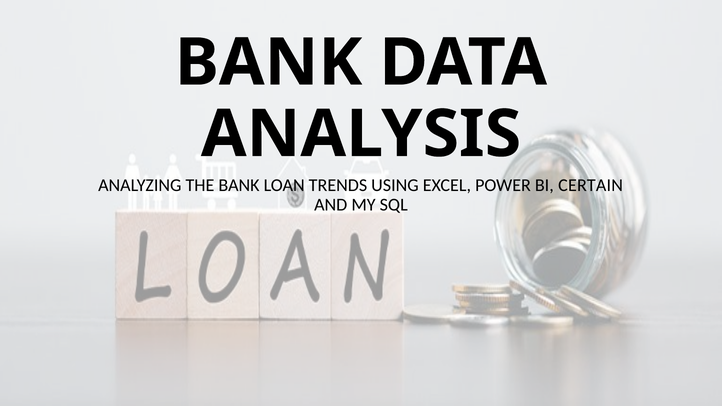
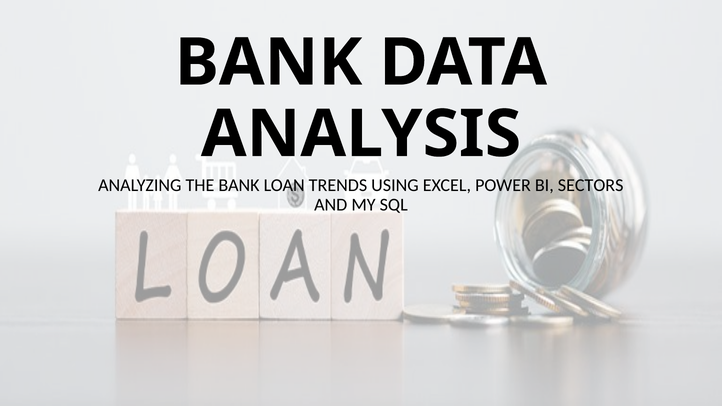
CERTAIN: CERTAIN -> SECTORS (591, 186)
